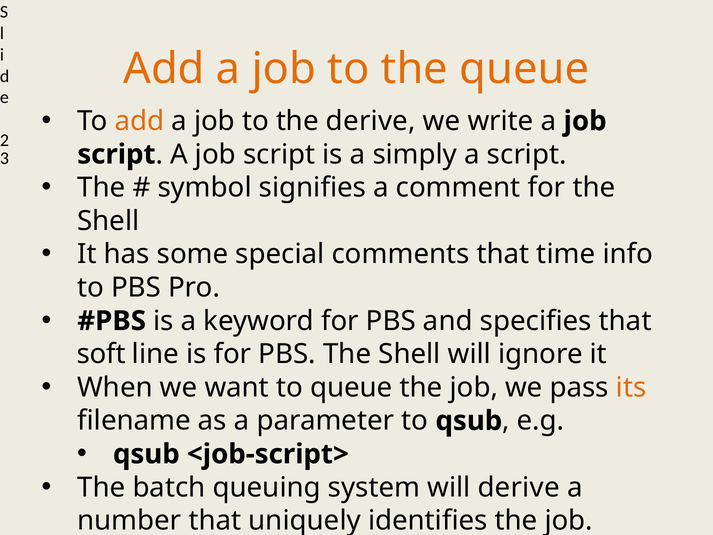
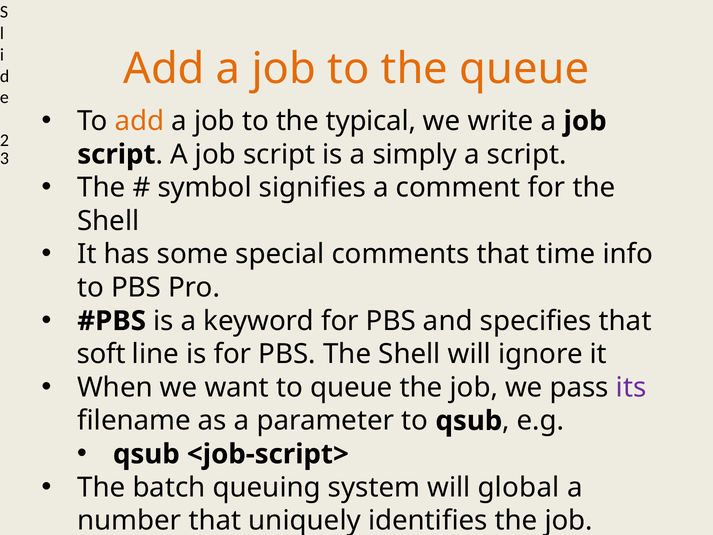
the derive: derive -> typical (371, 121)
its colour: orange -> purple (631, 387)
will derive: derive -> global (519, 487)
